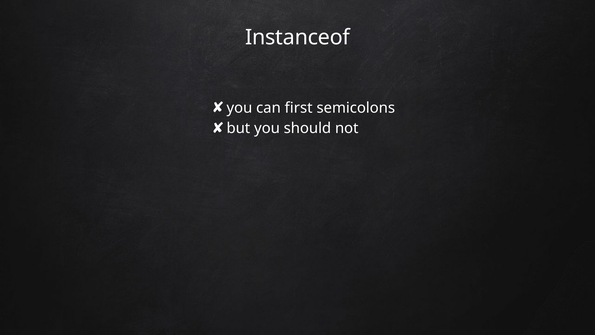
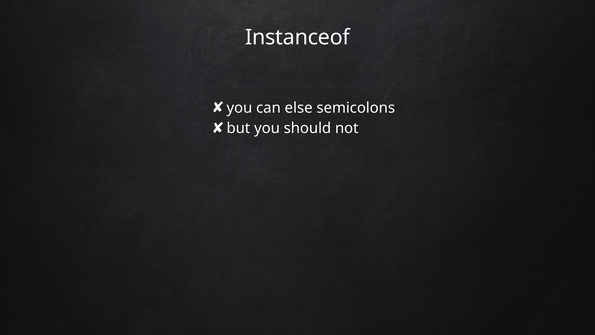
first: first -> else (299, 108)
